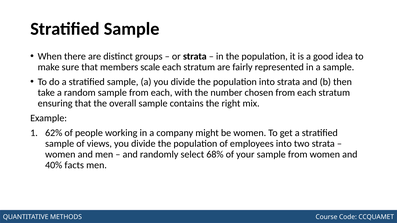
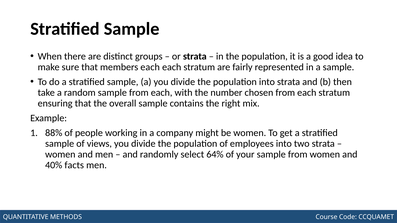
members scale: scale -> each (150, 67)
62%: 62% -> 88% (54, 133)
68%: 68% -> 64% (215, 155)
